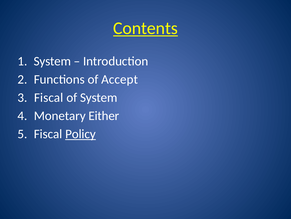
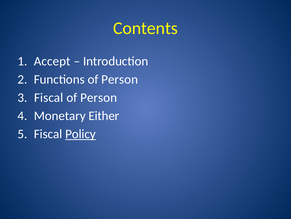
Contents underline: present -> none (145, 28)
System: System -> Accept (52, 61)
Functions of Accept: Accept -> Person (120, 79)
System: System -> Person (99, 97)
